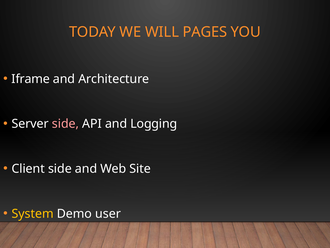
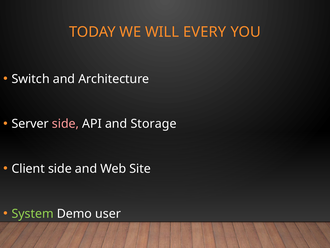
PAGES: PAGES -> EVERY (205, 32)
Iframe: Iframe -> Switch (31, 79)
Logging: Logging -> Storage (154, 124)
System colour: yellow -> light green (33, 213)
